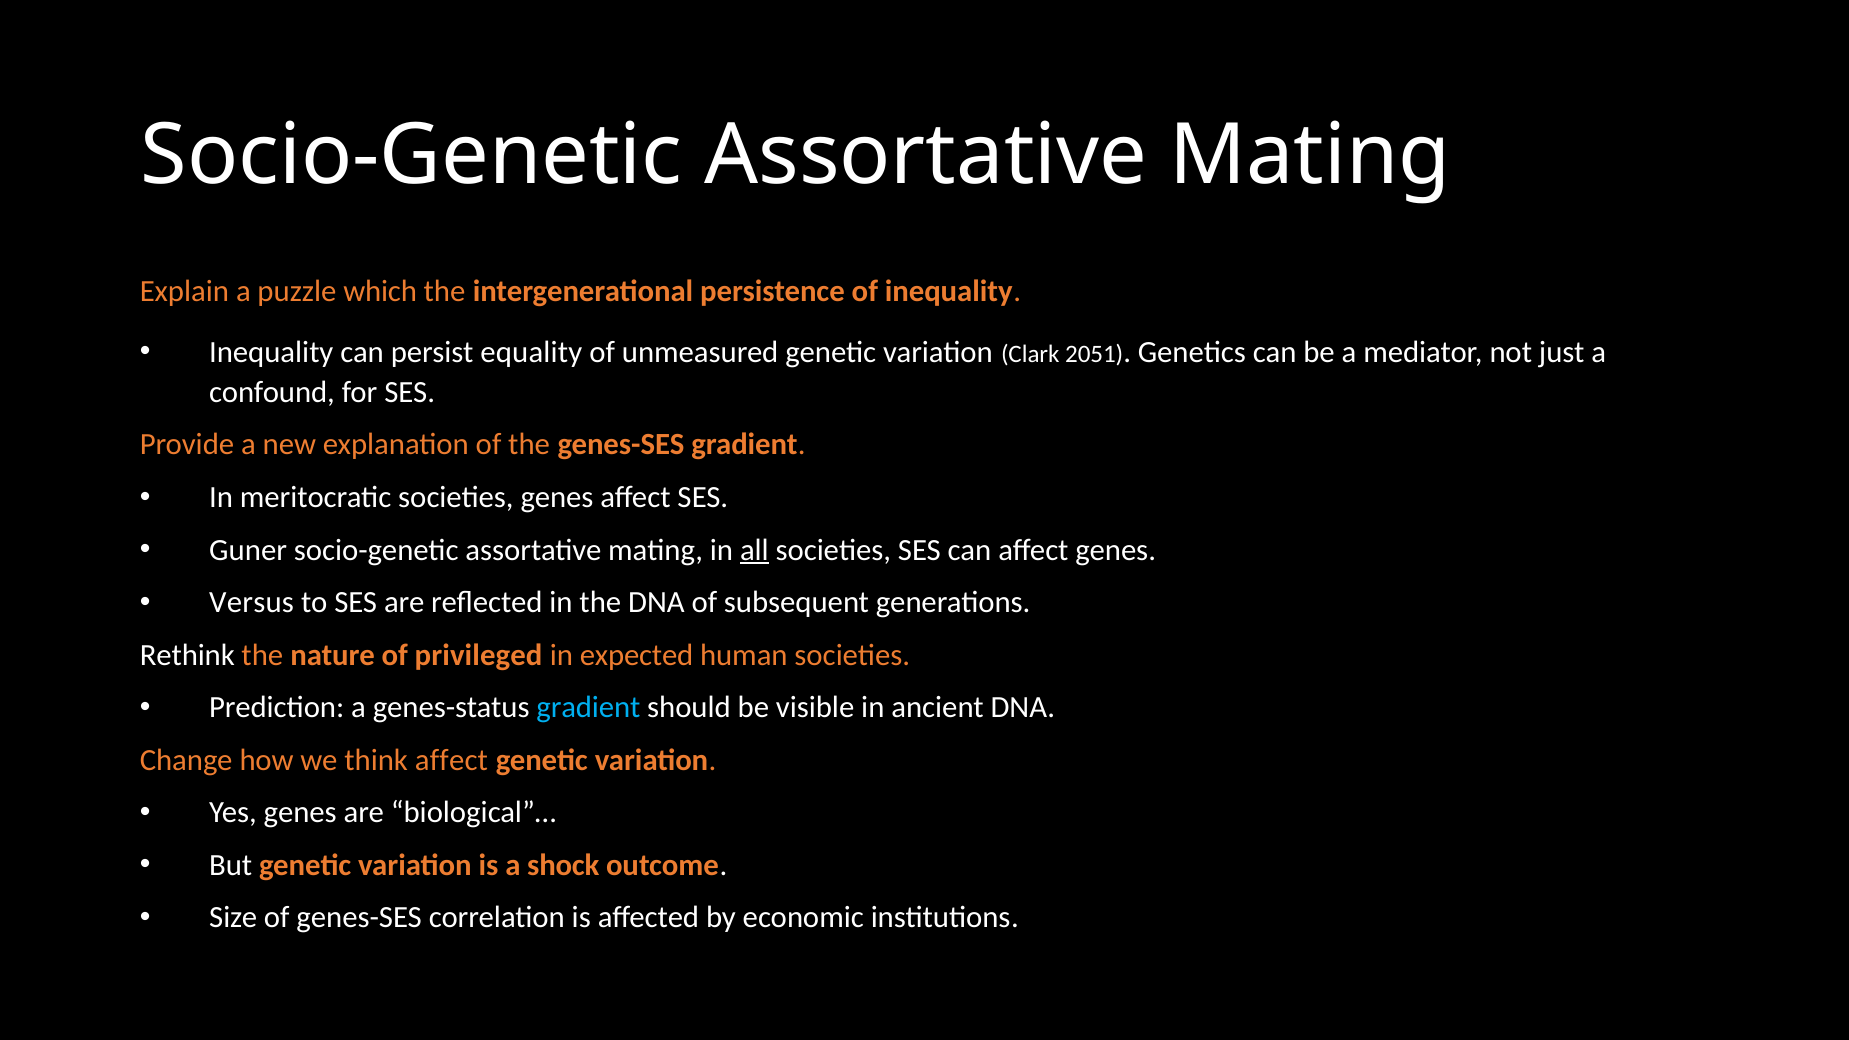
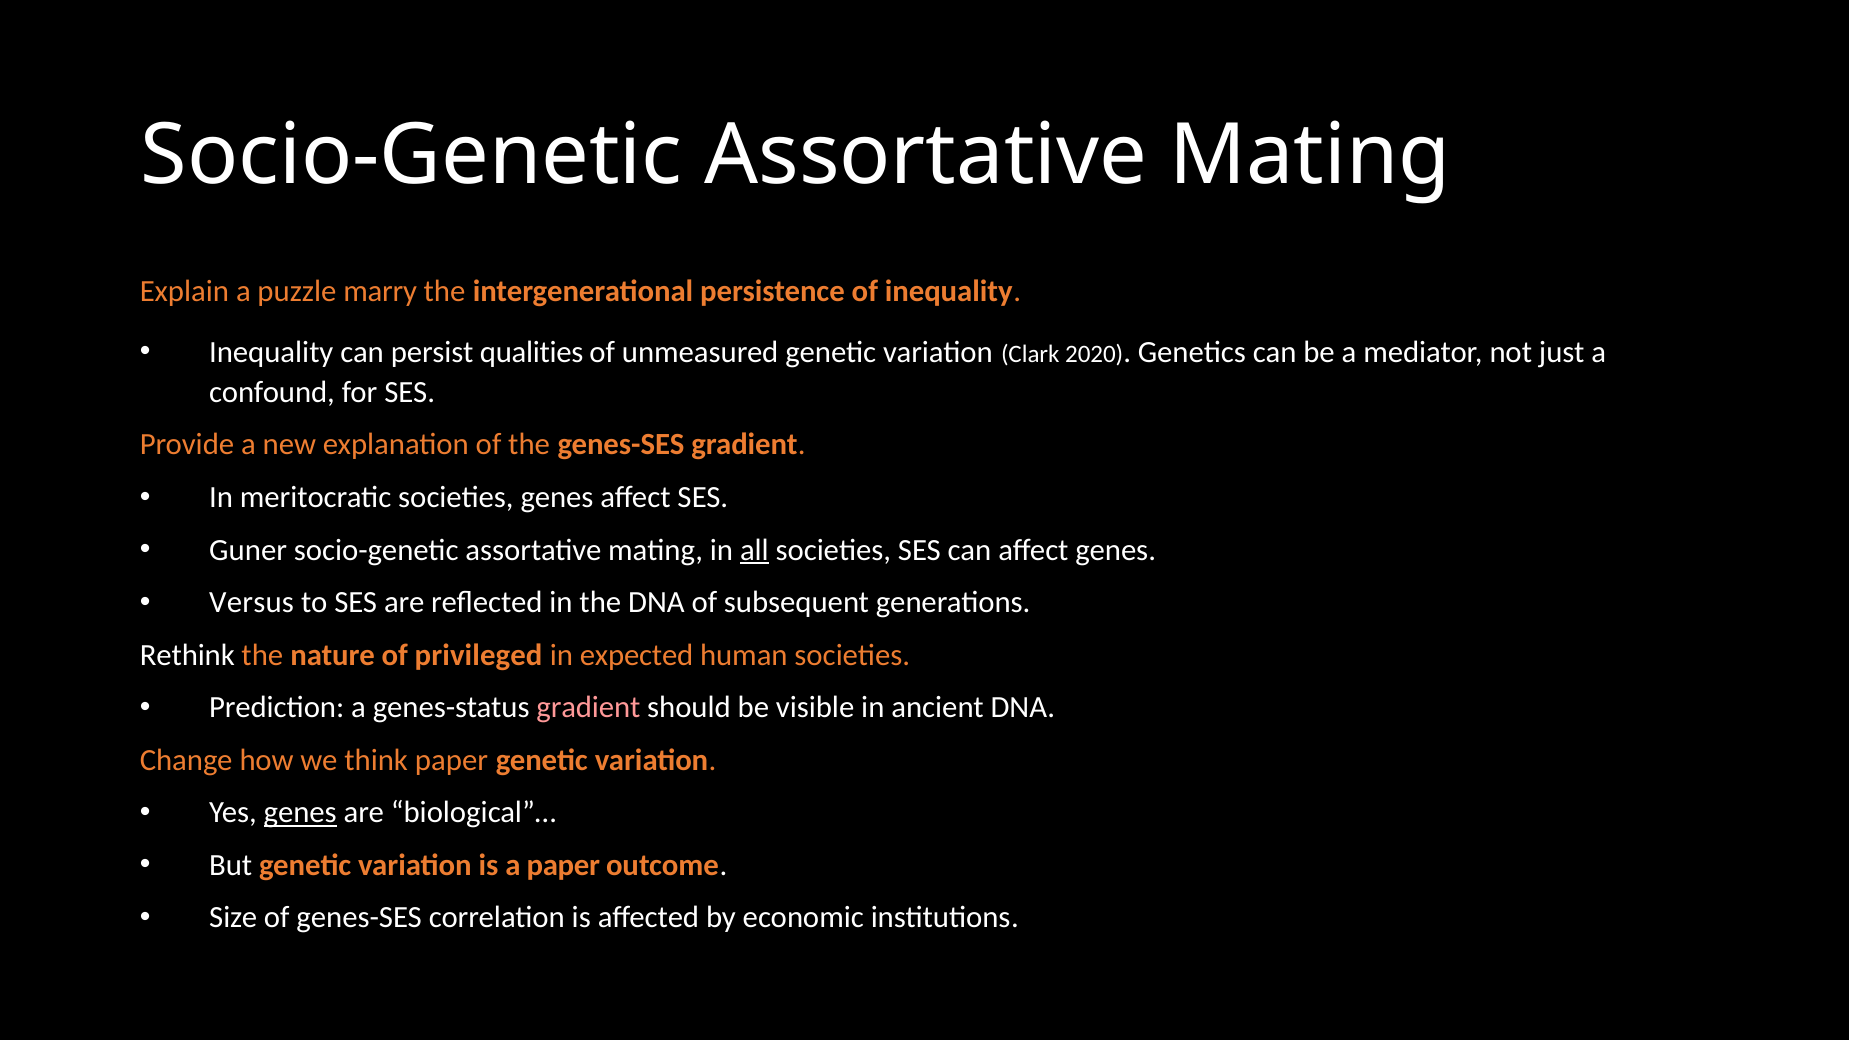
which: which -> marry (380, 292)
equality: equality -> qualities (532, 352)
2051: 2051 -> 2020 (1094, 354)
gradient colour: light blue -> pink (588, 707)
think affect: affect -> paper (452, 760)
genes underline: none -> present (300, 812)
a shock: shock -> paper (563, 865)
